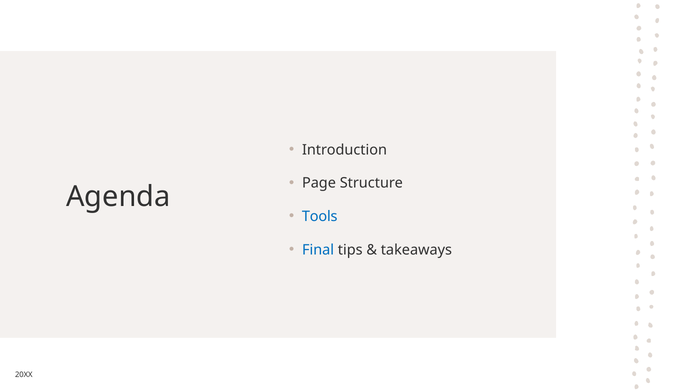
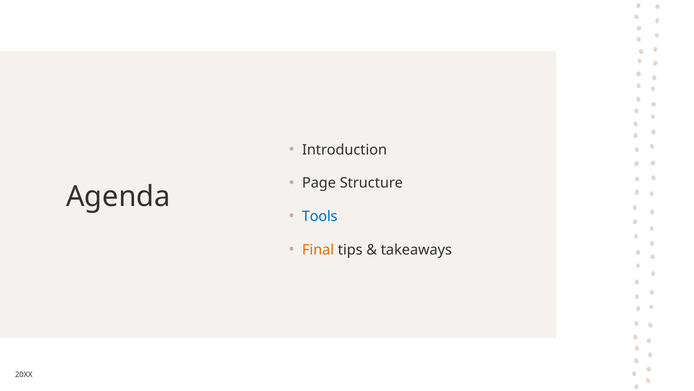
Final colour: blue -> orange (318, 249)
